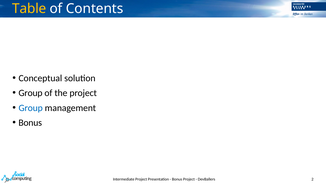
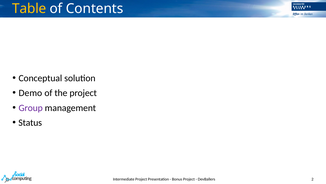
Group: Group -> Demo (30, 93)
Group colour: blue -> purple (31, 108)
Bonus: Bonus -> Status (30, 122)
